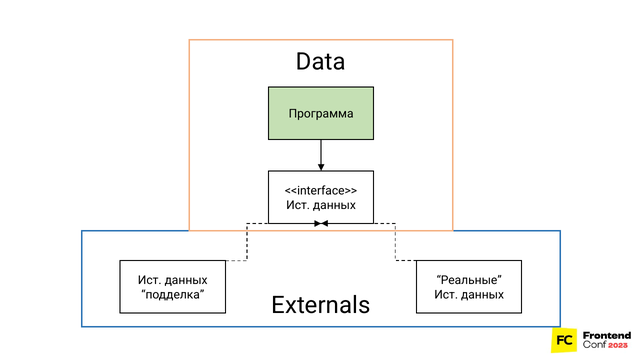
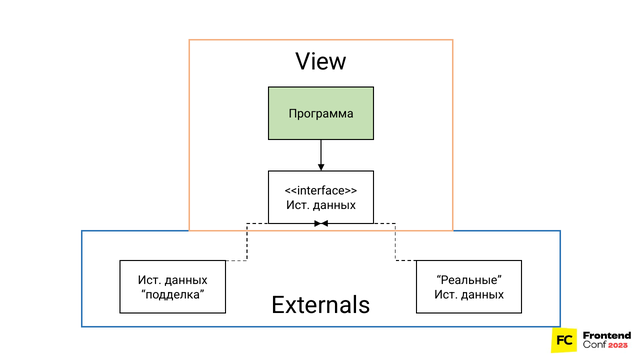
Data: Data -> View (321, 62)
